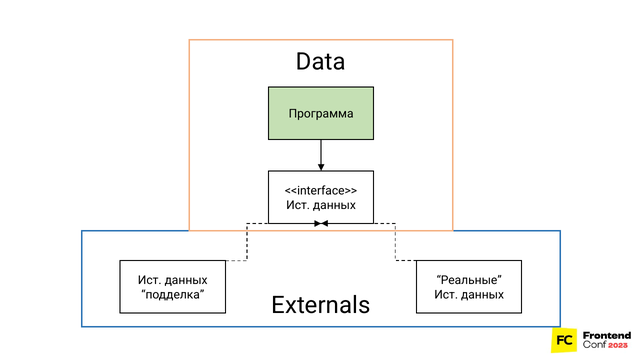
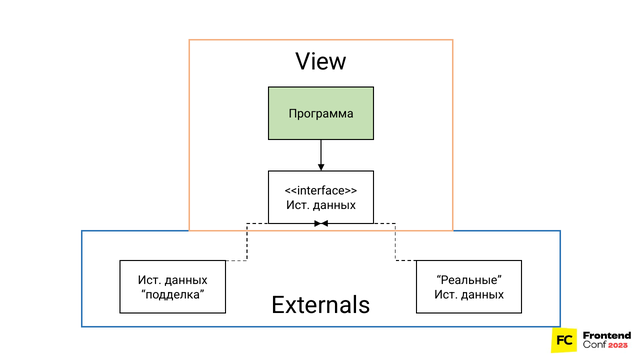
Data: Data -> View (321, 62)
